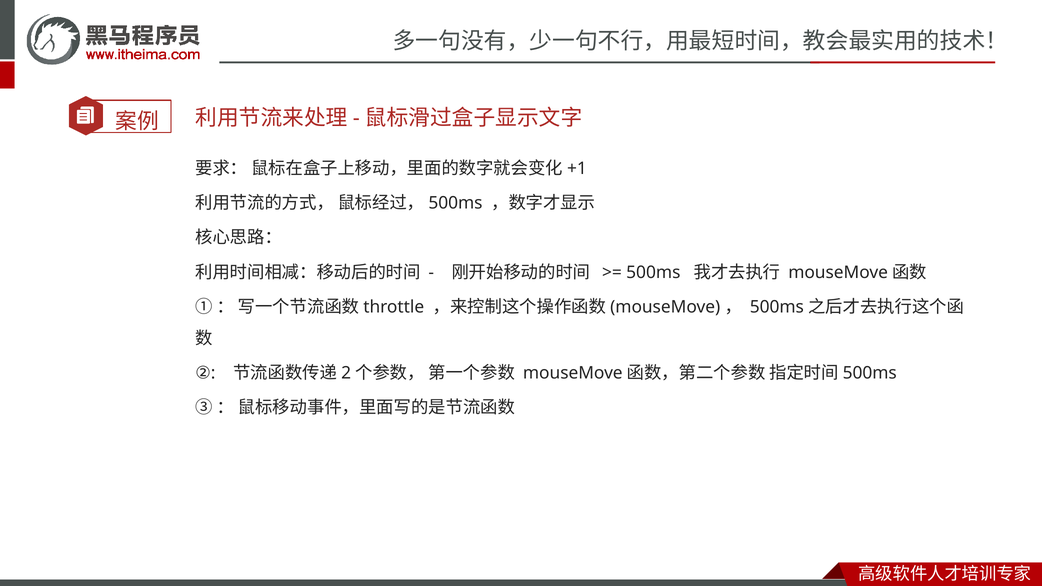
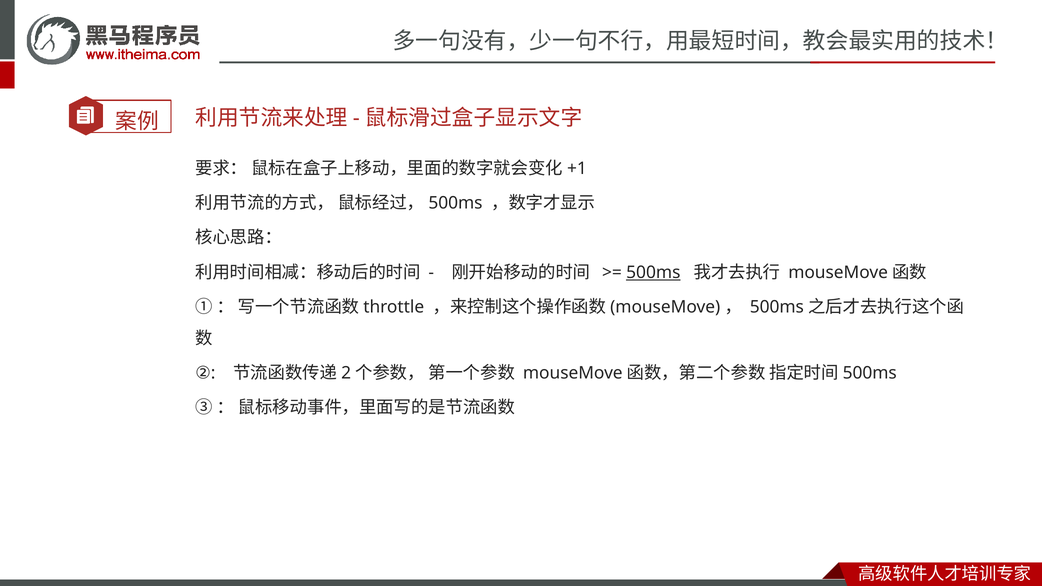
500ms underline: none -> present (653, 272)
